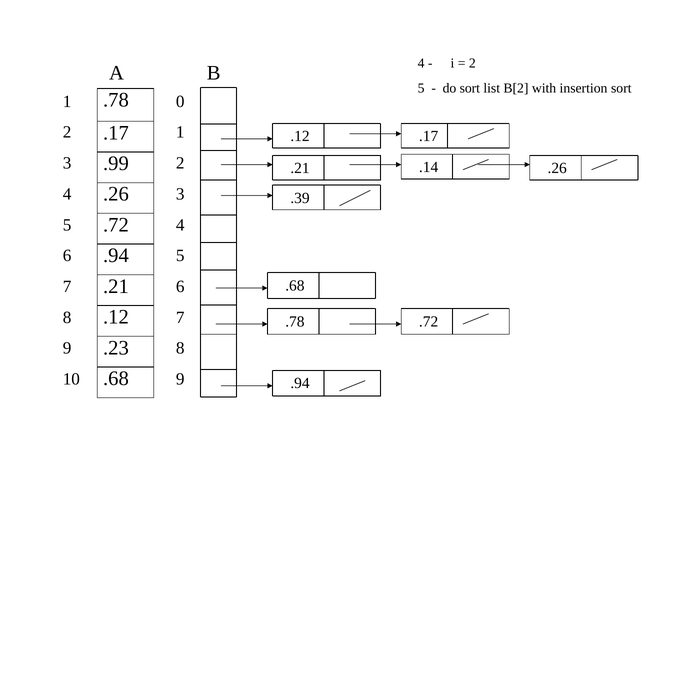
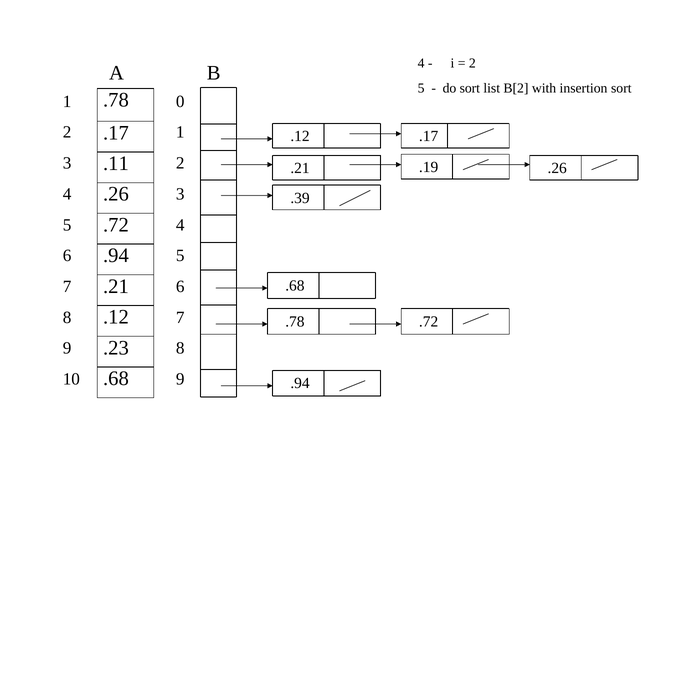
.99: .99 -> .11 (116, 163)
.14: .14 -> .19 (429, 167)
